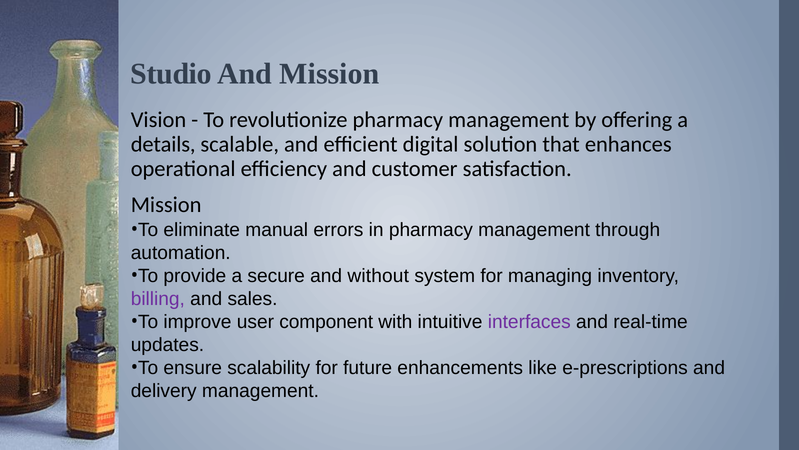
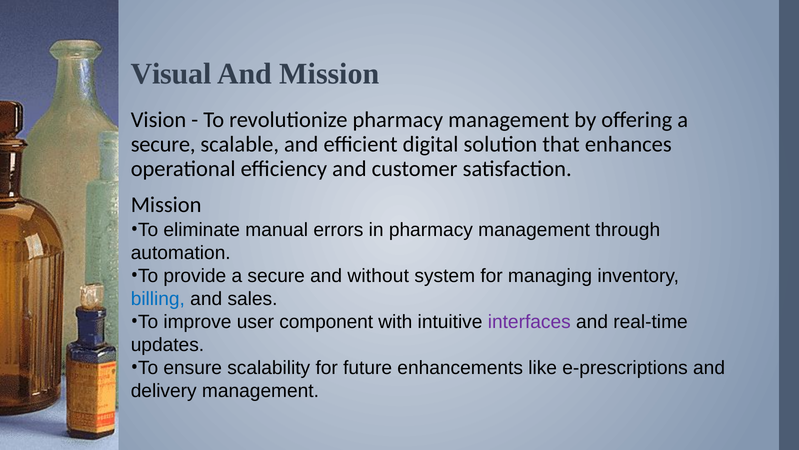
Studio: Studio -> Visual (171, 74)
details: details -> secure (163, 144)
billing colour: purple -> blue (158, 298)
